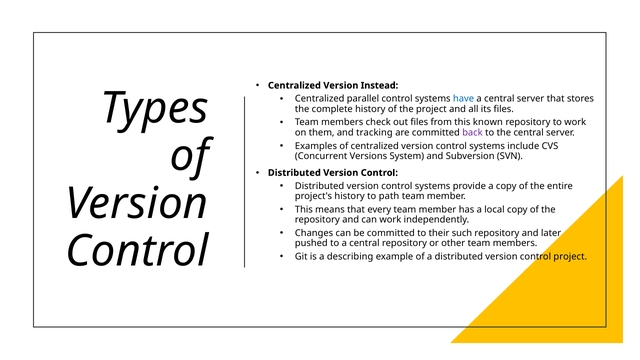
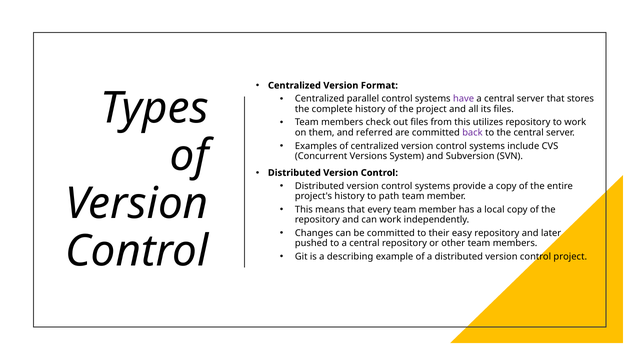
Instead: Instead -> Format (379, 85)
have colour: blue -> purple (464, 99)
known: known -> utilizes (488, 122)
tracking: tracking -> referred (374, 133)
such: such -> easy (462, 233)
